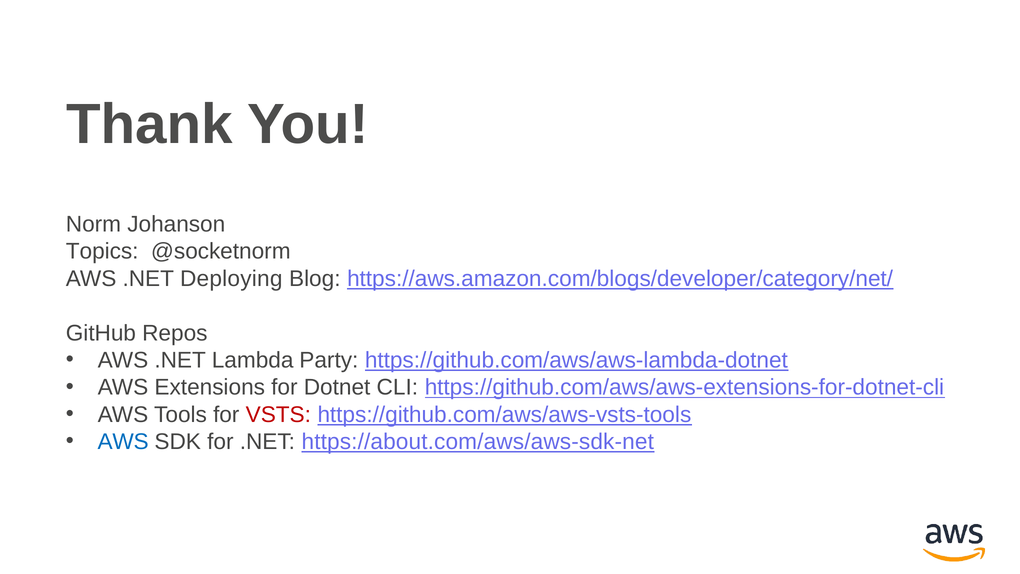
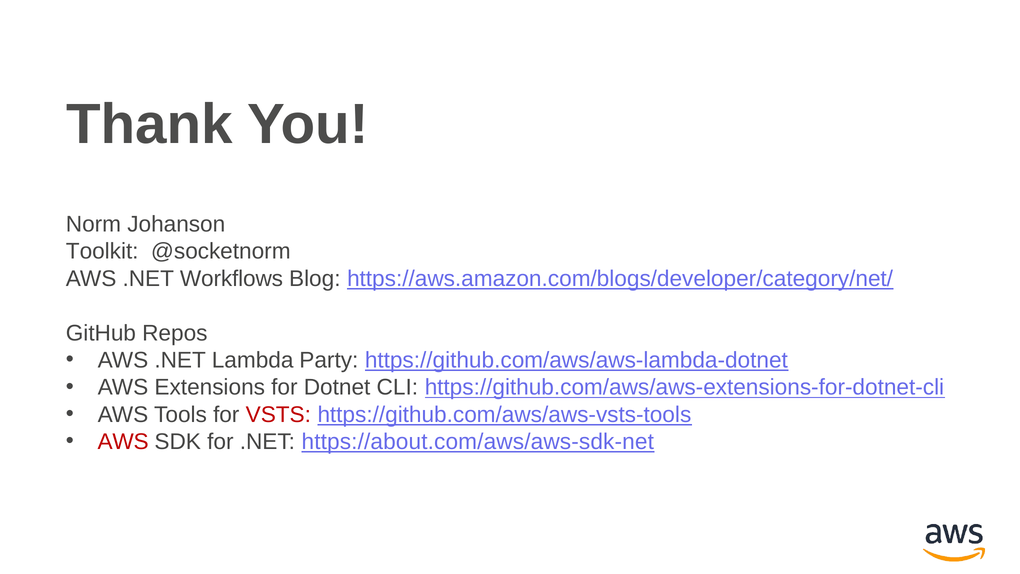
Topics: Topics -> Toolkit (102, 251)
Deploying: Deploying -> Workflows (231, 279)
AWS colour: blue -> red (123, 442)
